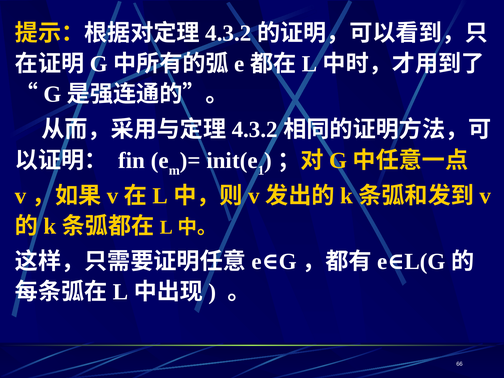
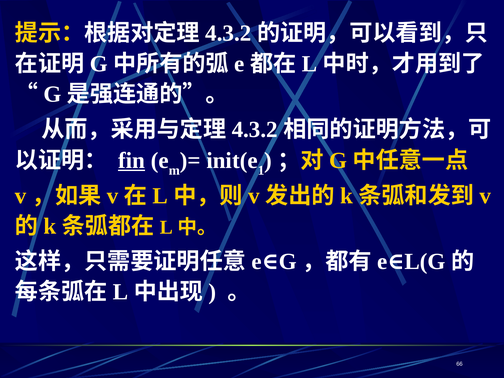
fin underline: none -> present (132, 160)
